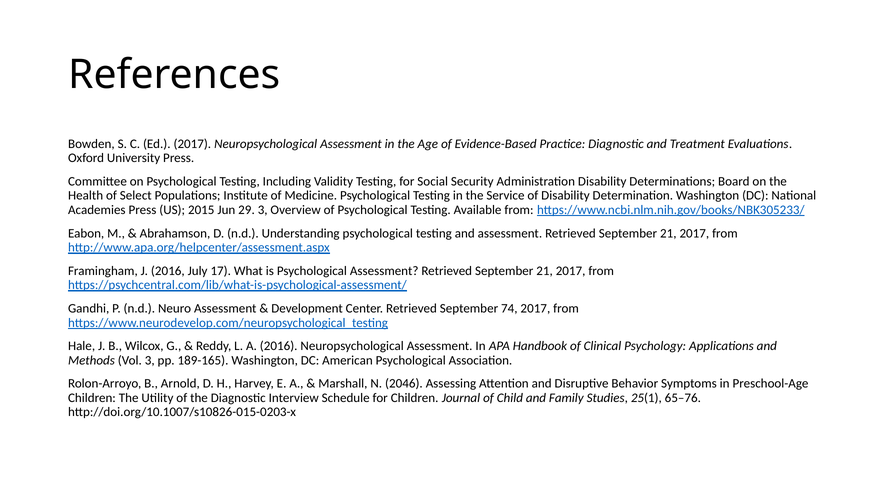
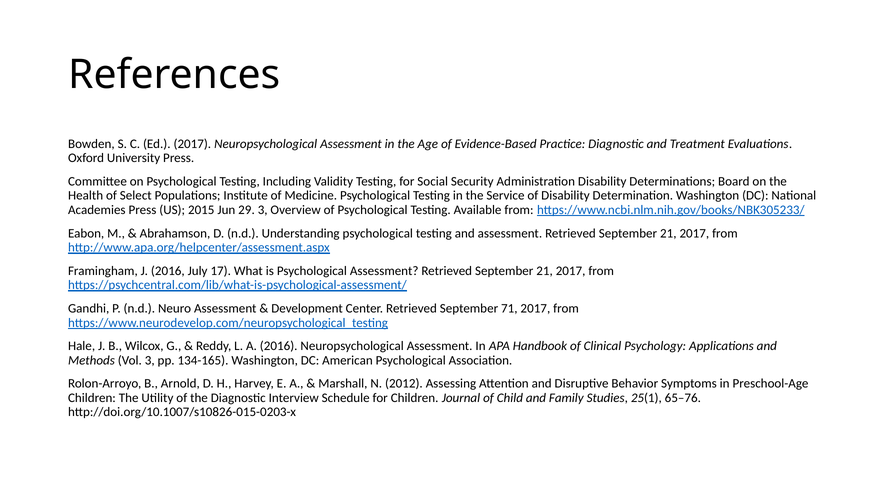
74: 74 -> 71 (509, 309)
189-165: 189-165 -> 134-165 (203, 361)
2046: 2046 -> 2012 (404, 384)
